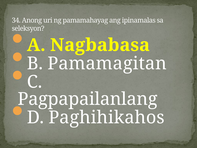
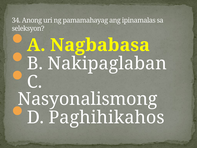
Pamamagitan: Pamamagitan -> Nakipaglaban (107, 63)
Pagpapailanlang: Pagpapailanlang -> Nasyonalismong (88, 99)
